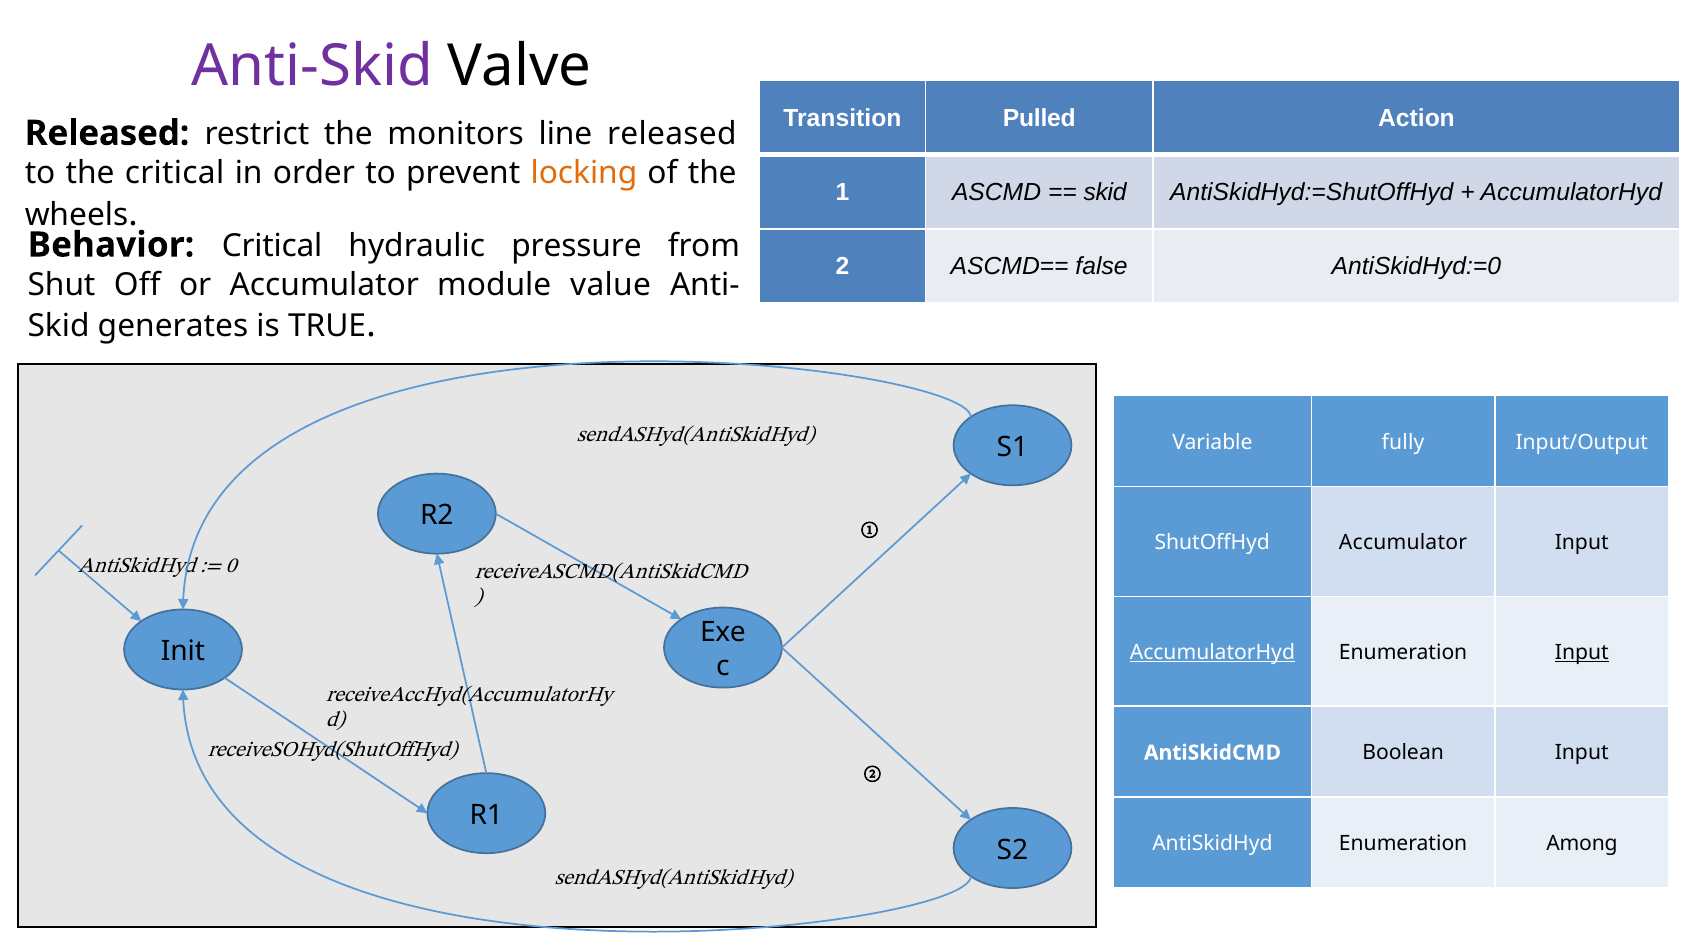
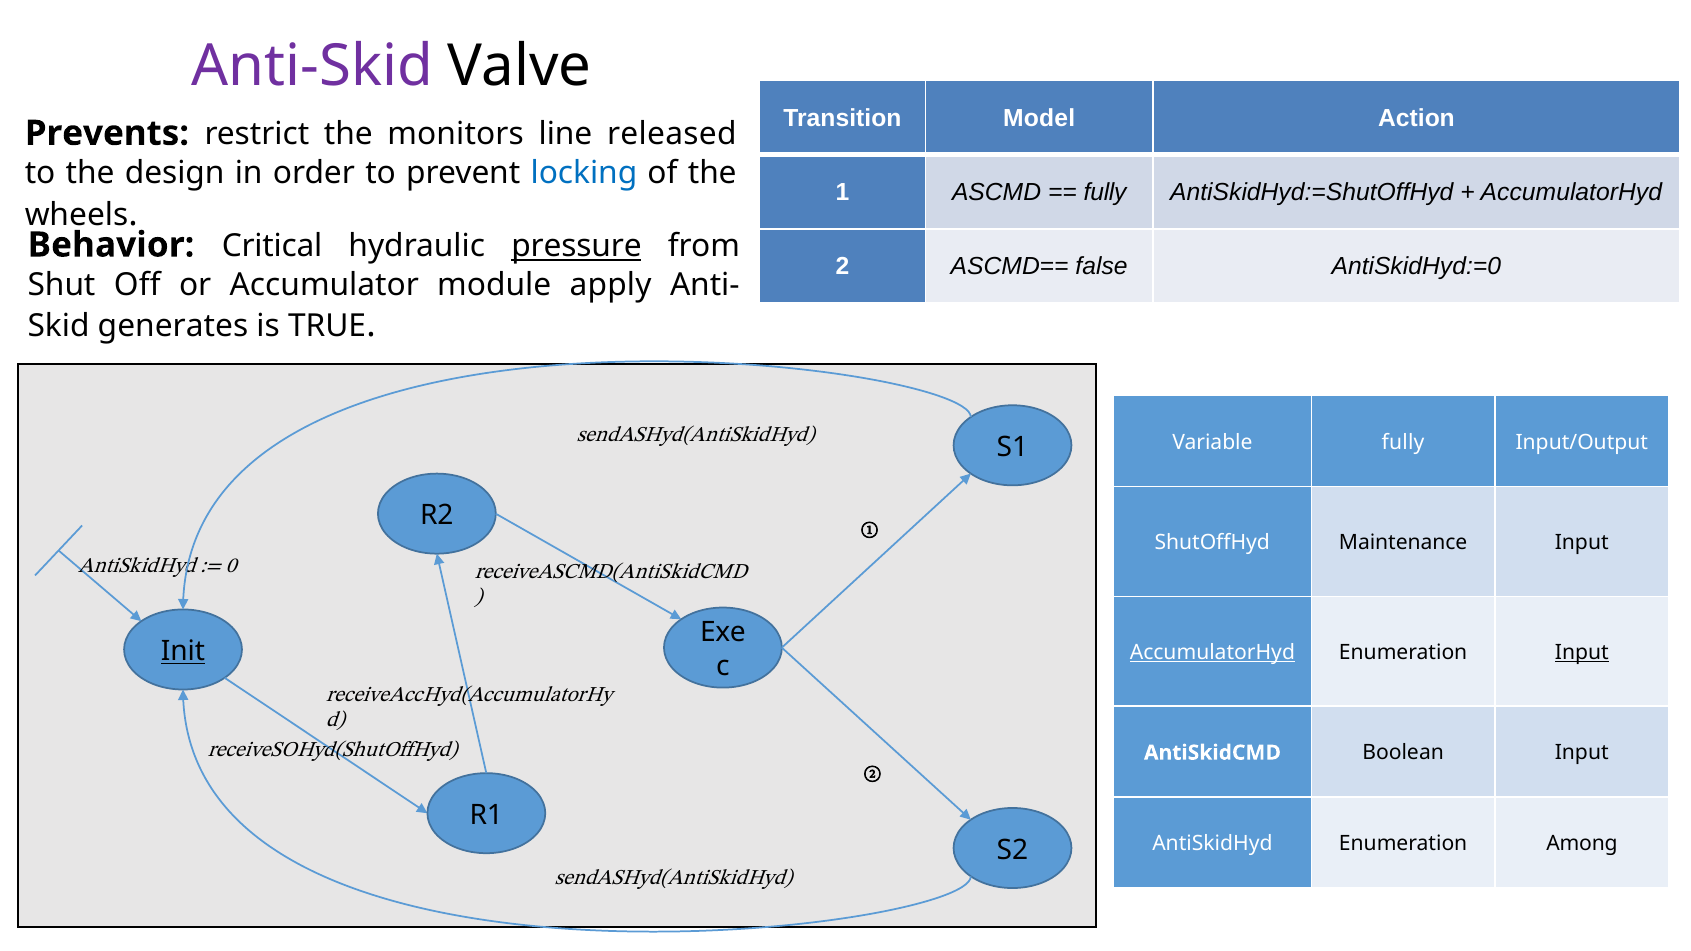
Pulled: Pulled -> Model (1039, 118)
Released: Released -> Prevents (107, 133)
the critical: critical -> design (175, 173)
locking colour: orange -> blue (584, 173)
skid: skid -> fully (1105, 192)
pressure underline: none -> present (577, 246)
value: value -> apply (611, 285)
ShutOffHyd Accumulator: Accumulator -> Maintenance (1403, 543)
Init underline: none -> present (183, 652)
